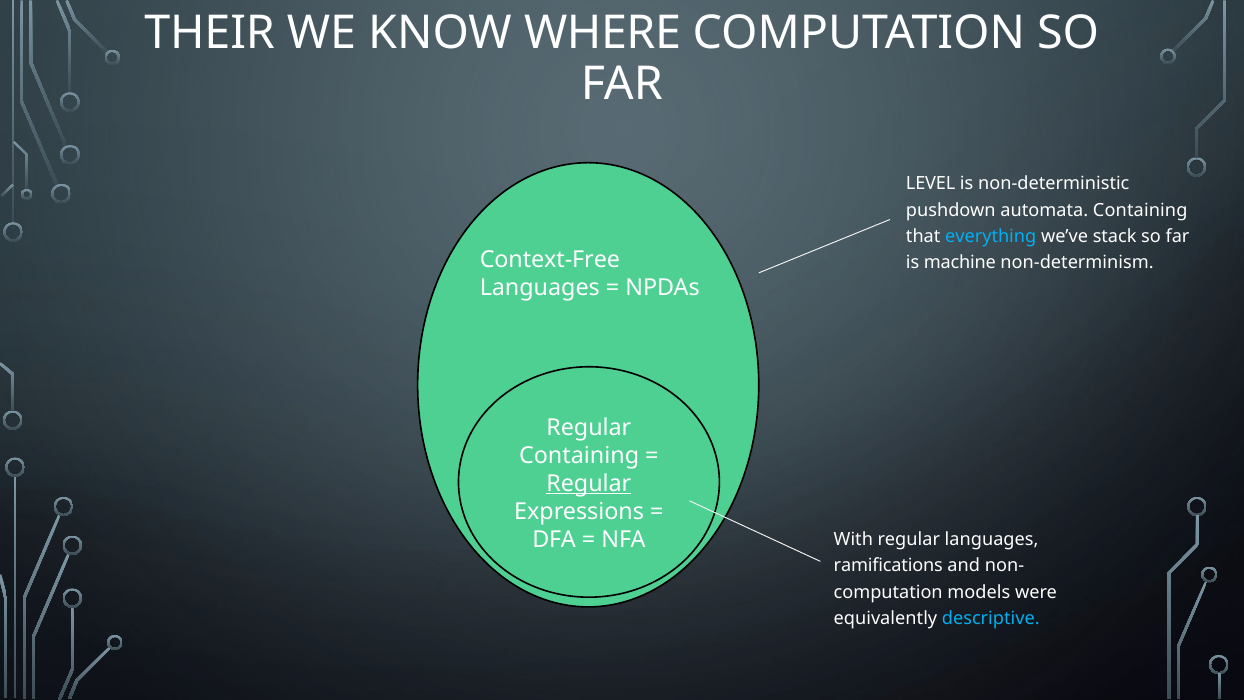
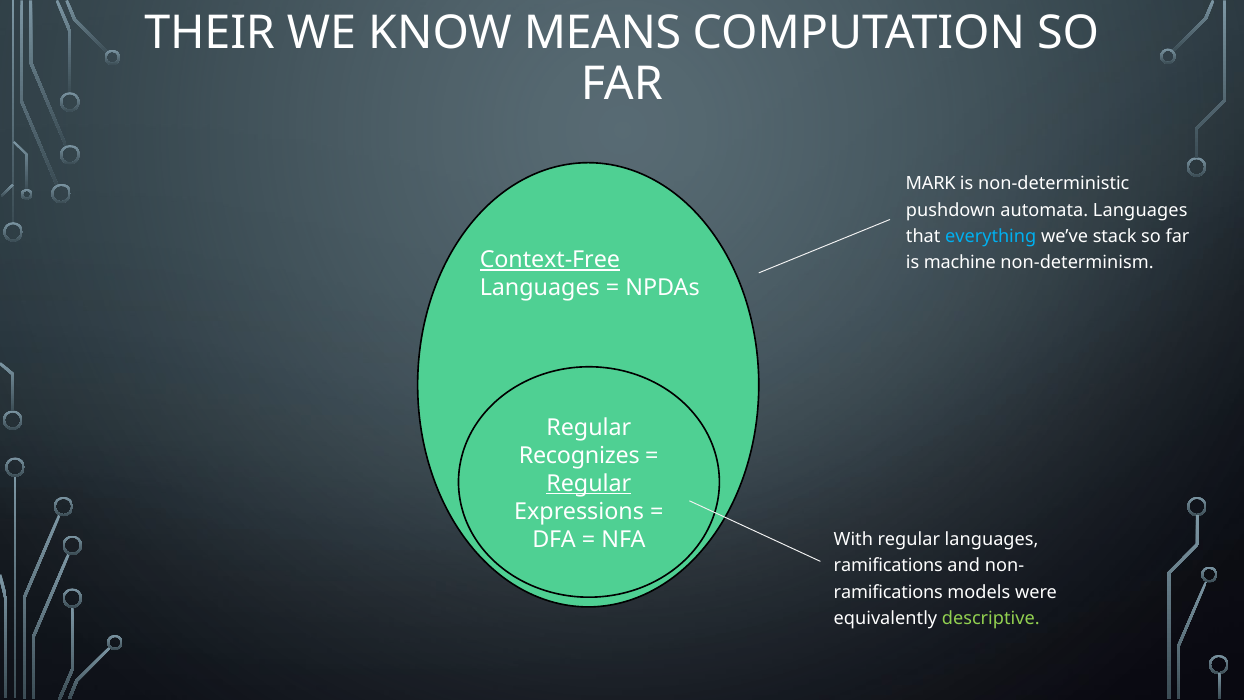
WHERE: WHERE -> MEANS (602, 34)
LEVEL: LEVEL -> MARK (931, 184)
automata Containing: Containing -> Languages (1140, 210)
Context-Free underline: none -> present (550, 260)
Containing: Containing -> Recognizes (579, 455)
computation: computation -> ramifications (888, 592)
descriptive colour: light blue -> light green (991, 618)
